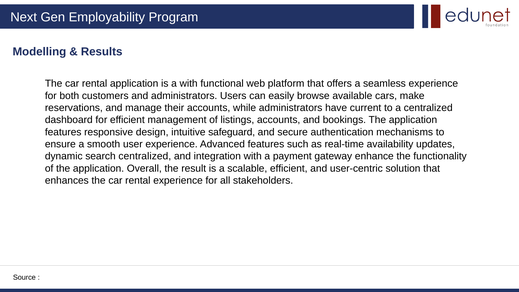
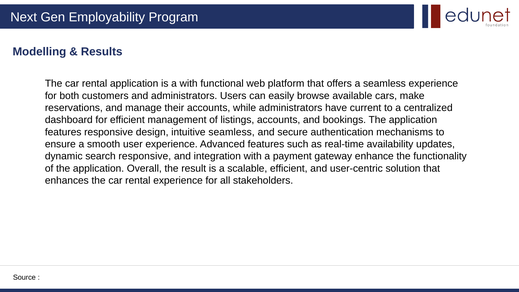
intuitive safeguard: safeguard -> seamless (232, 132)
search centralized: centralized -> responsive (145, 156)
